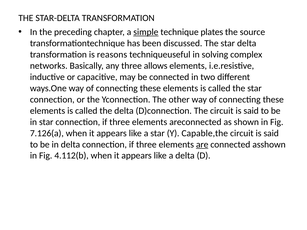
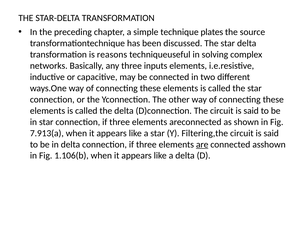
simple underline: present -> none (146, 32)
allows: allows -> inputs (156, 66)
7.126(a: 7.126(a -> 7.913(a (47, 133)
Capable,the: Capable,the -> Filtering,the (205, 133)
4.112(b: 4.112(b -> 1.106(b (72, 156)
